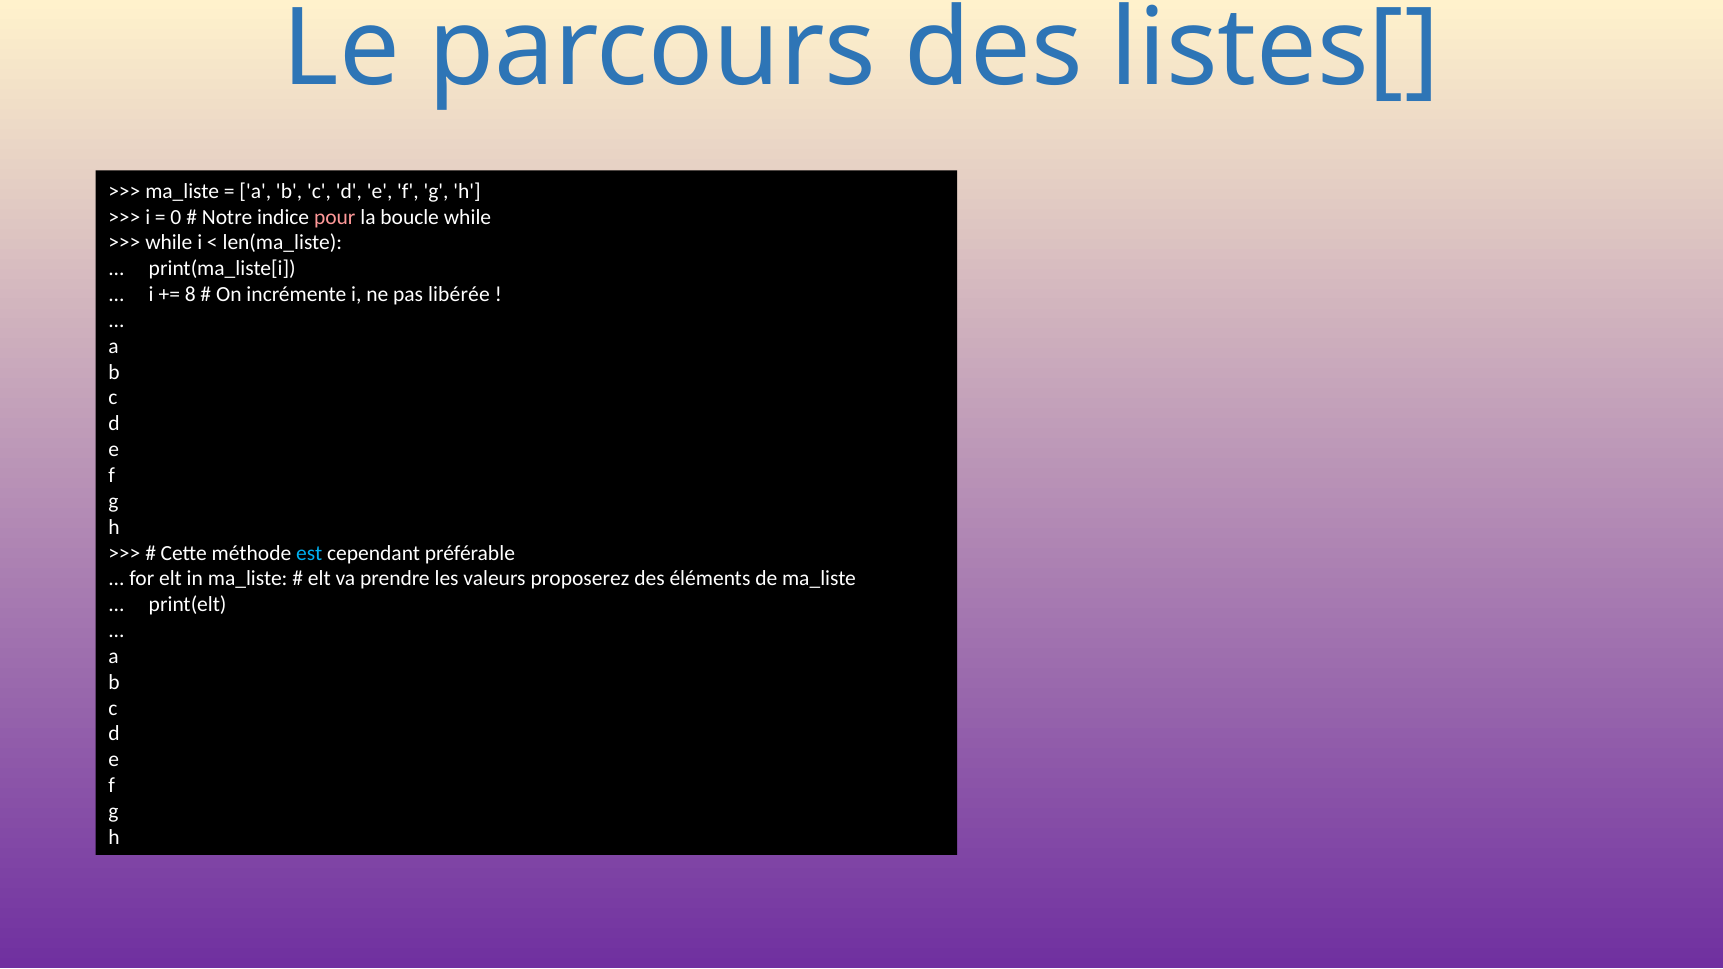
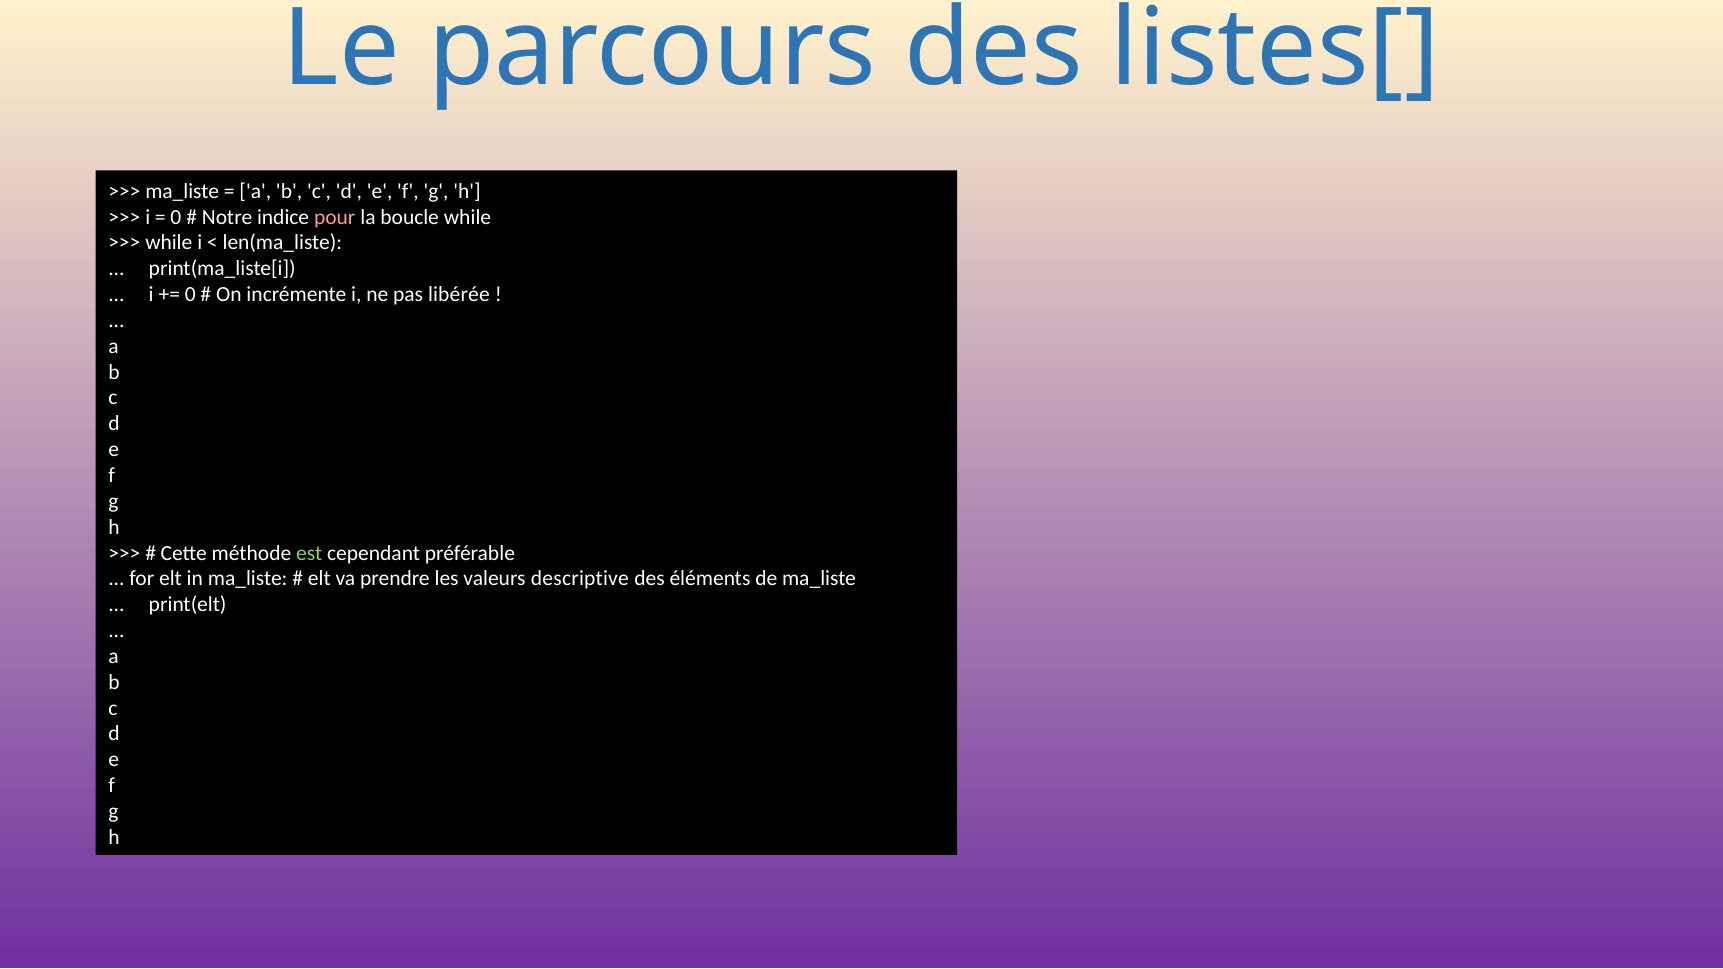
8: 8 -> 0 (190, 295)
est colour: light blue -> light green (309, 553)
proposerez: proposerez -> descriptive (580, 579)
